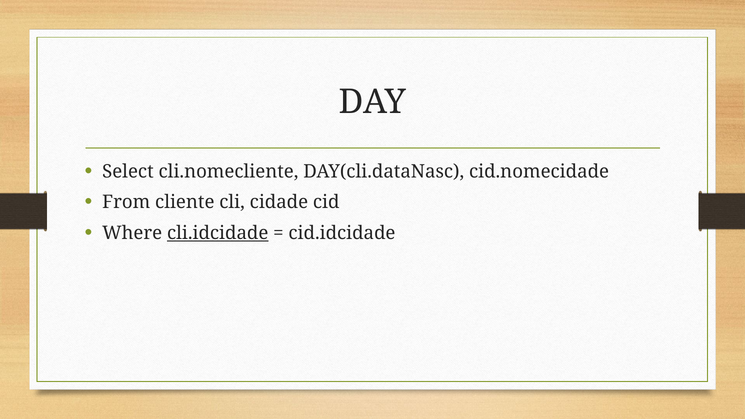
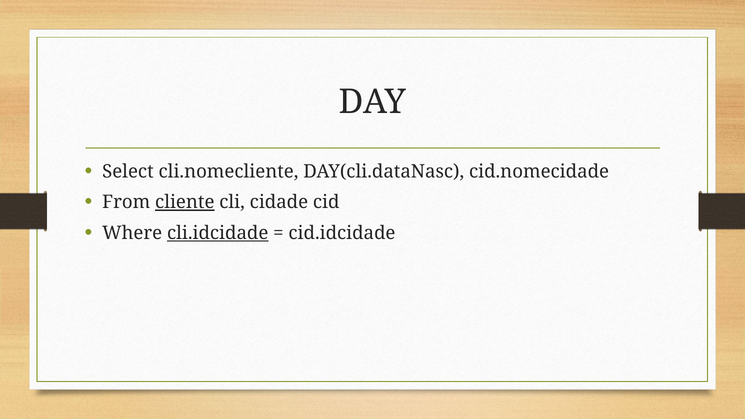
cliente underline: none -> present (185, 202)
